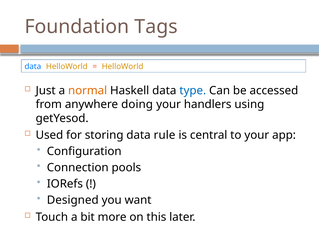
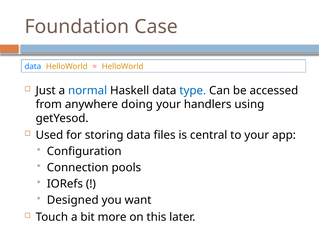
Tags: Tags -> Case (156, 27)
normal colour: orange -> blue (88, 91)
rule: rule -> files (165, 135)
